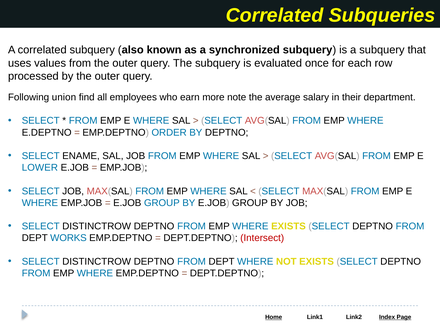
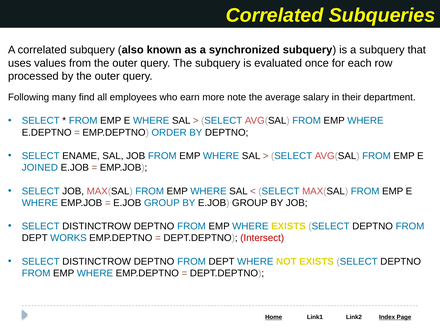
union: union -> many (64, 97)
LOWER: LOWER -> JOINED (40, 168)
